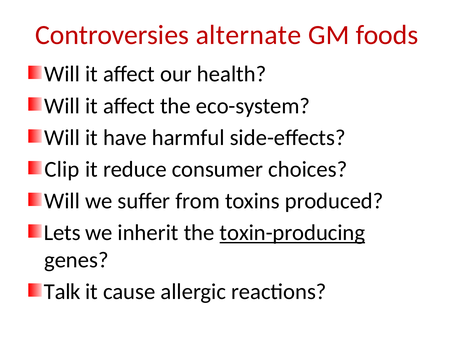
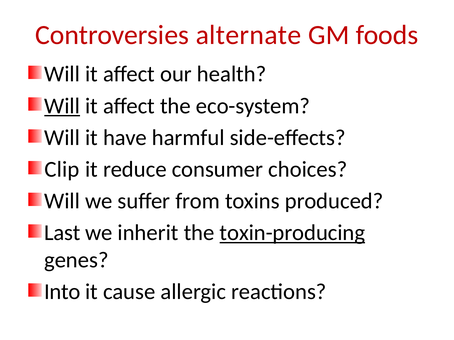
Will underline: none -> present (62, 106)
Lets: Lets -> Last (62, 233)
Talk: Talk -> Into (62, 292)
